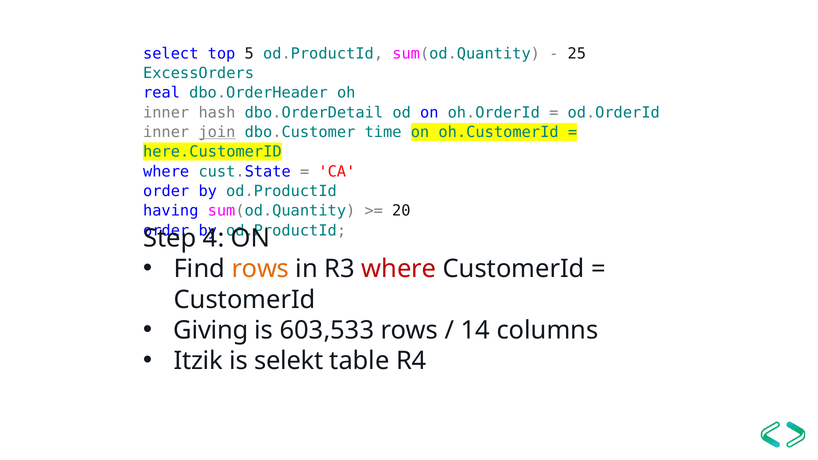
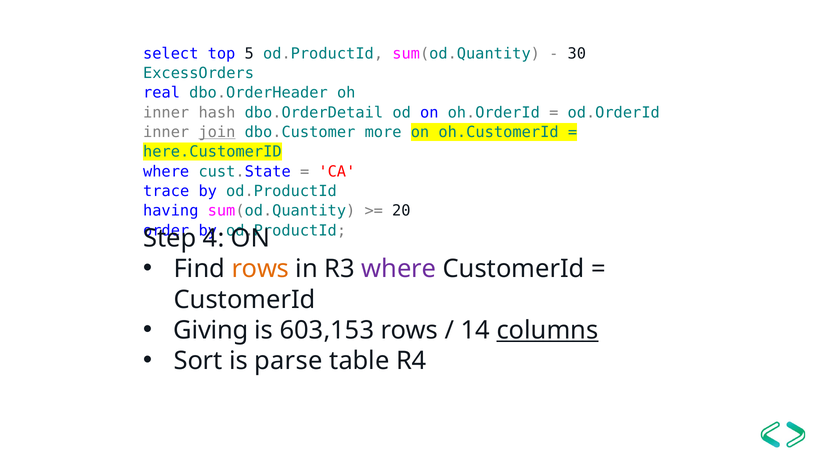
25: 25 -> 30 (577, 53)
time: time -> more (383, 132)
order: order -> trace (166, 191)
where colour: red -> purple (399, 269)
603,533: 603,533 -> 603,153 (327, 330)
columns underline: none -> present (547, 330)
Itzik: Itzik -> Sort (198, 361)
selekt: selekt -> parse (288, 361)
